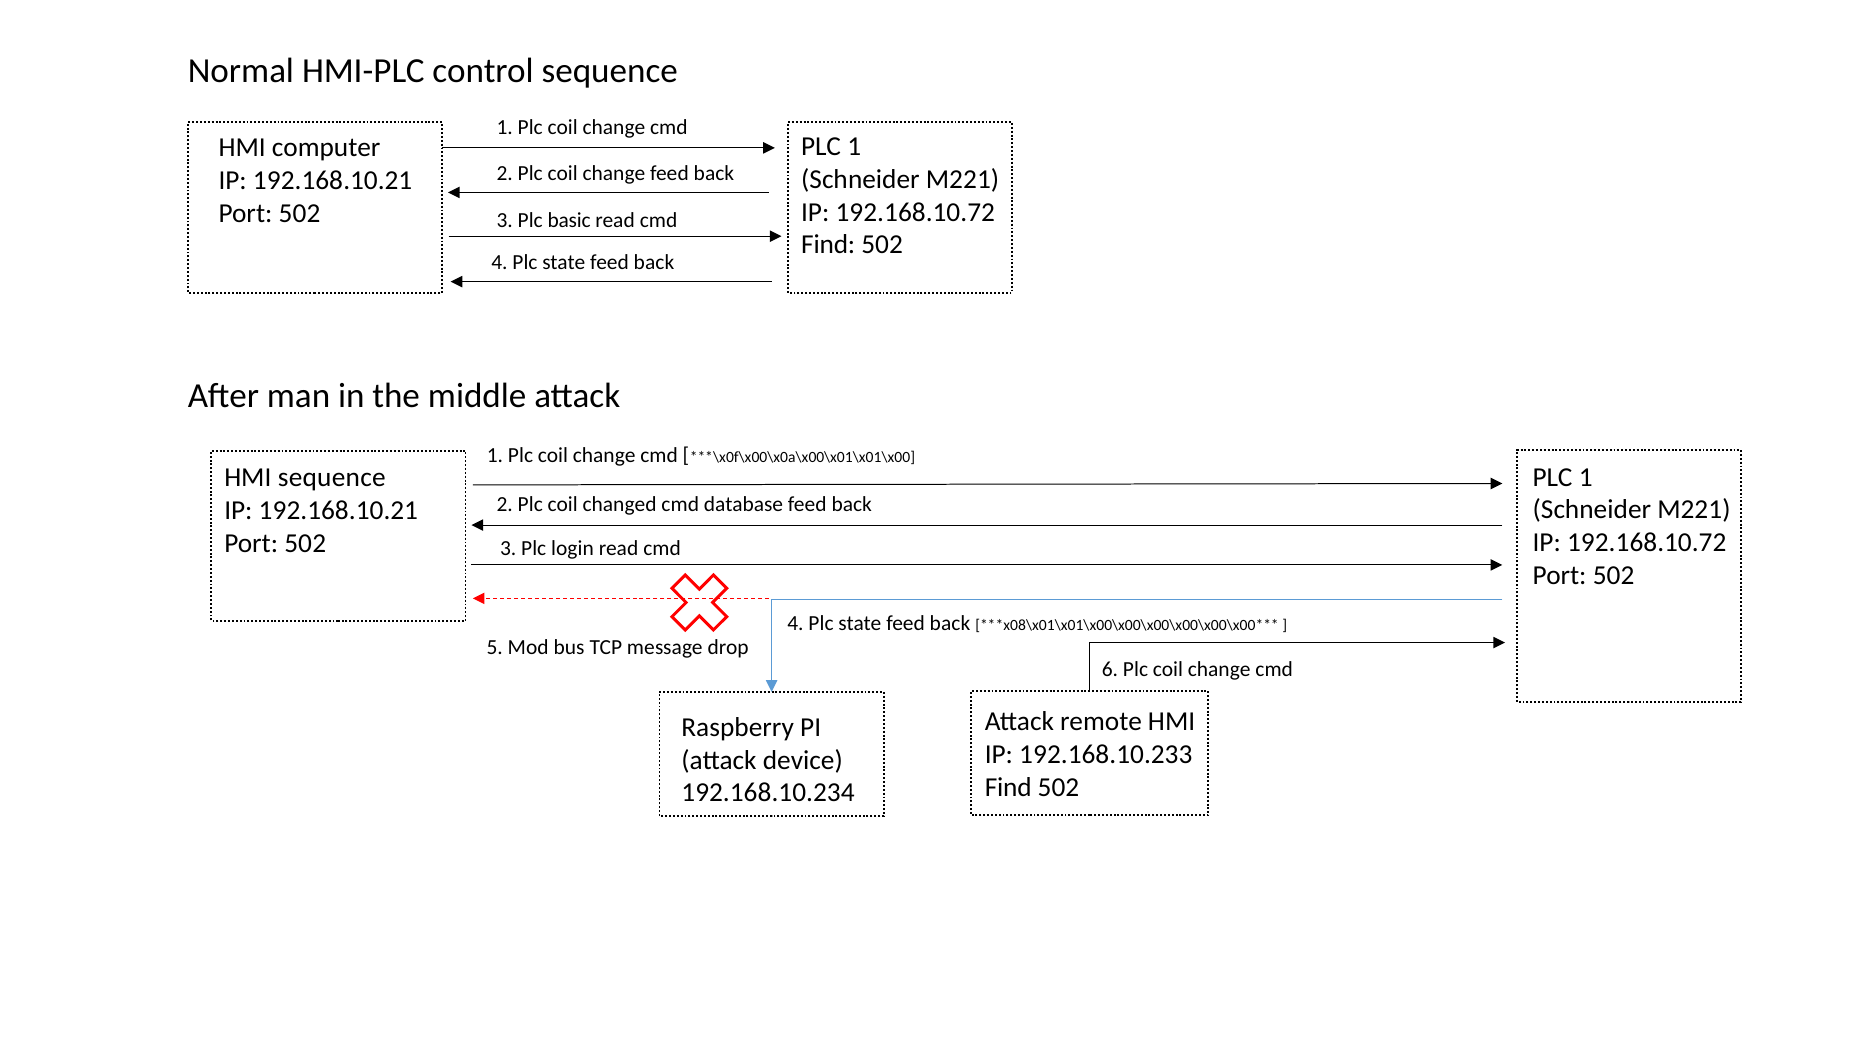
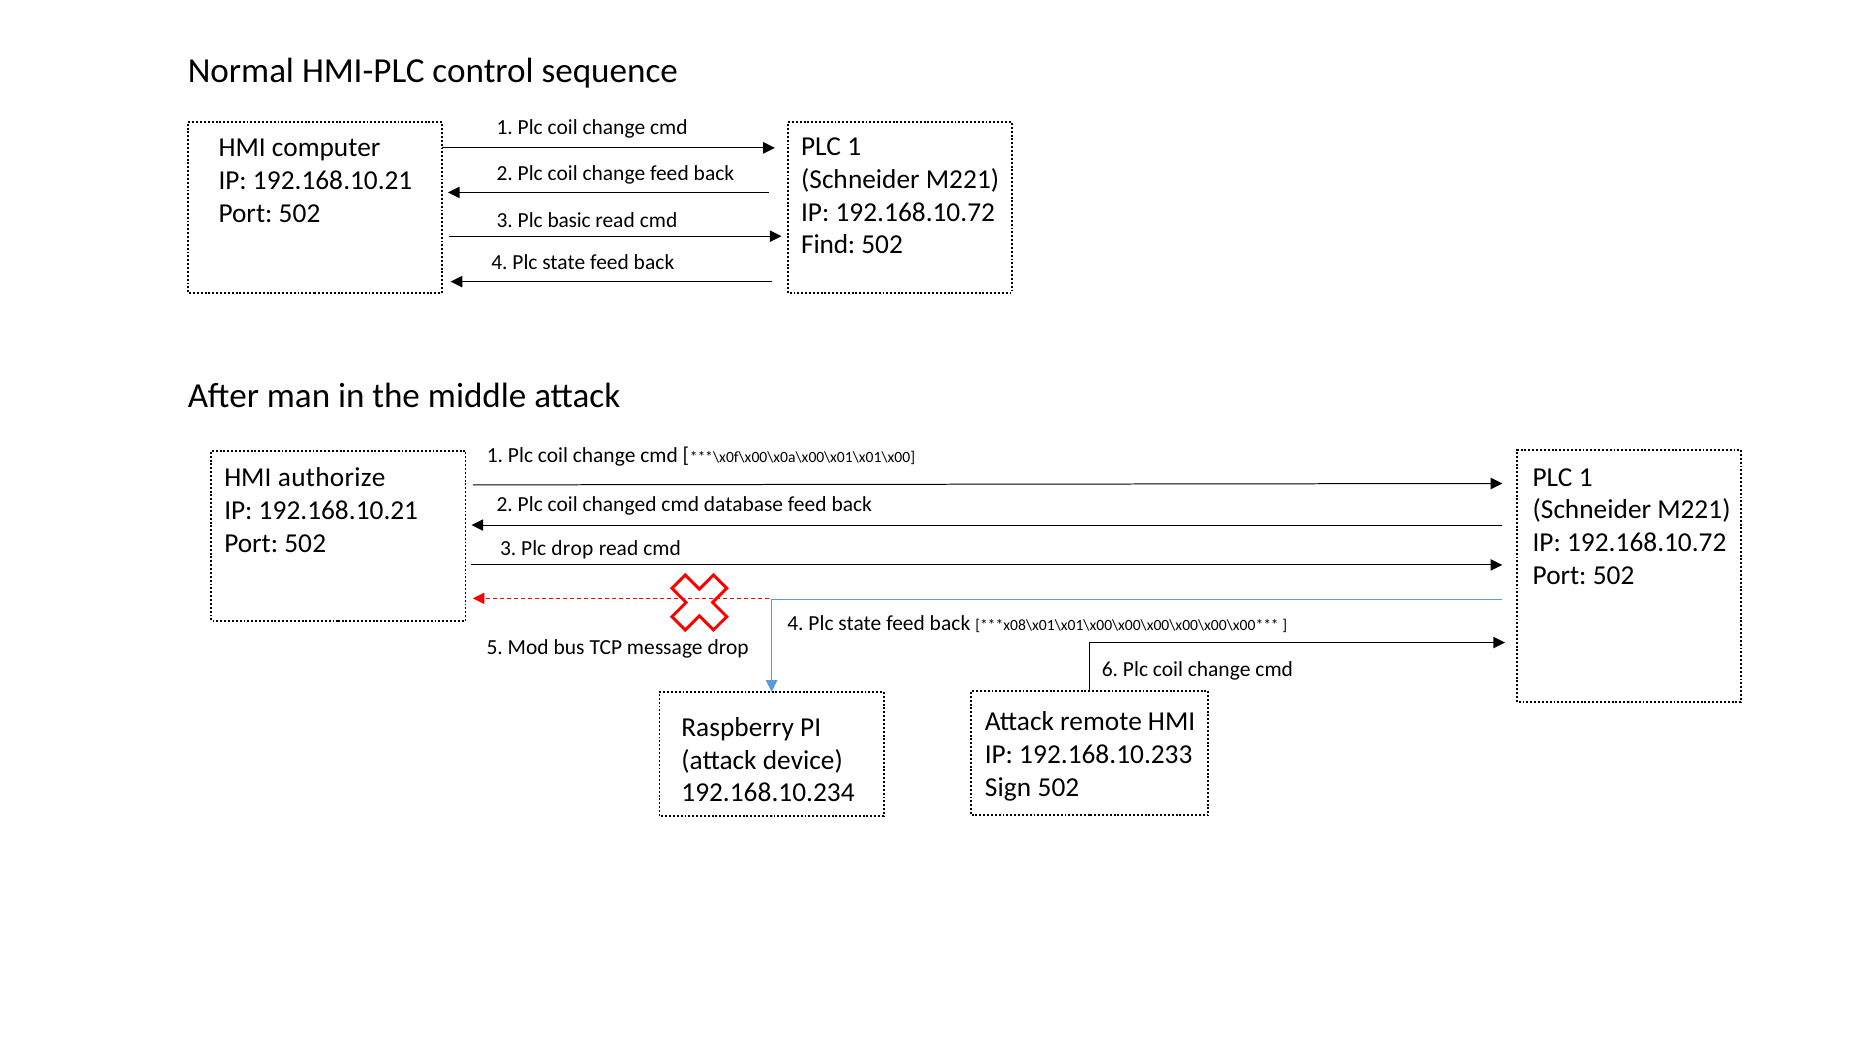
HMI sequence: sequence -> authorize (332, 478)
Plc login: login -> drop (572, 548)
Find: Find -> Sign (1008, 787)
